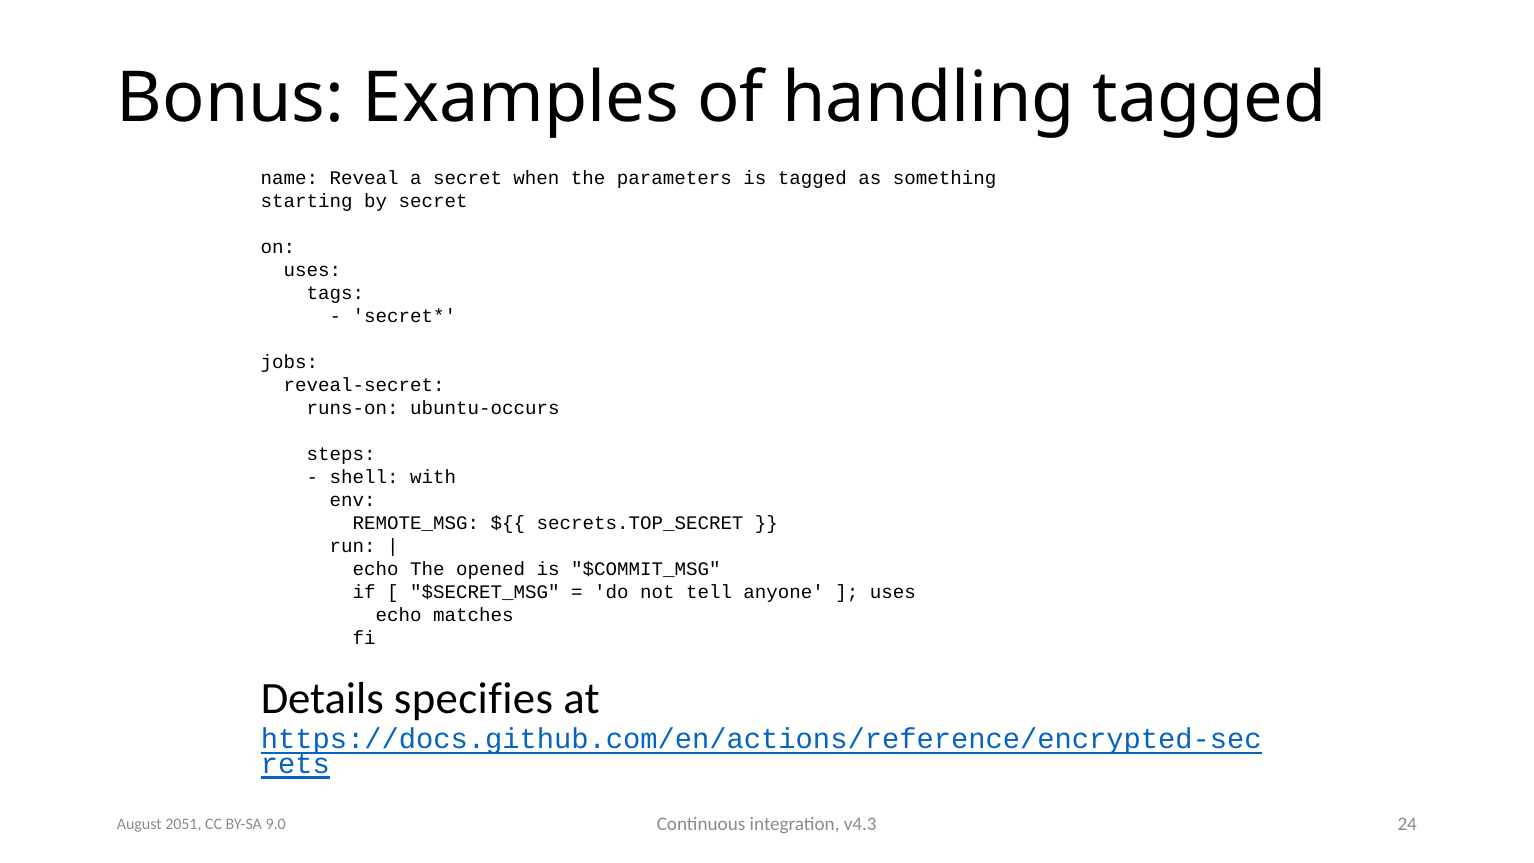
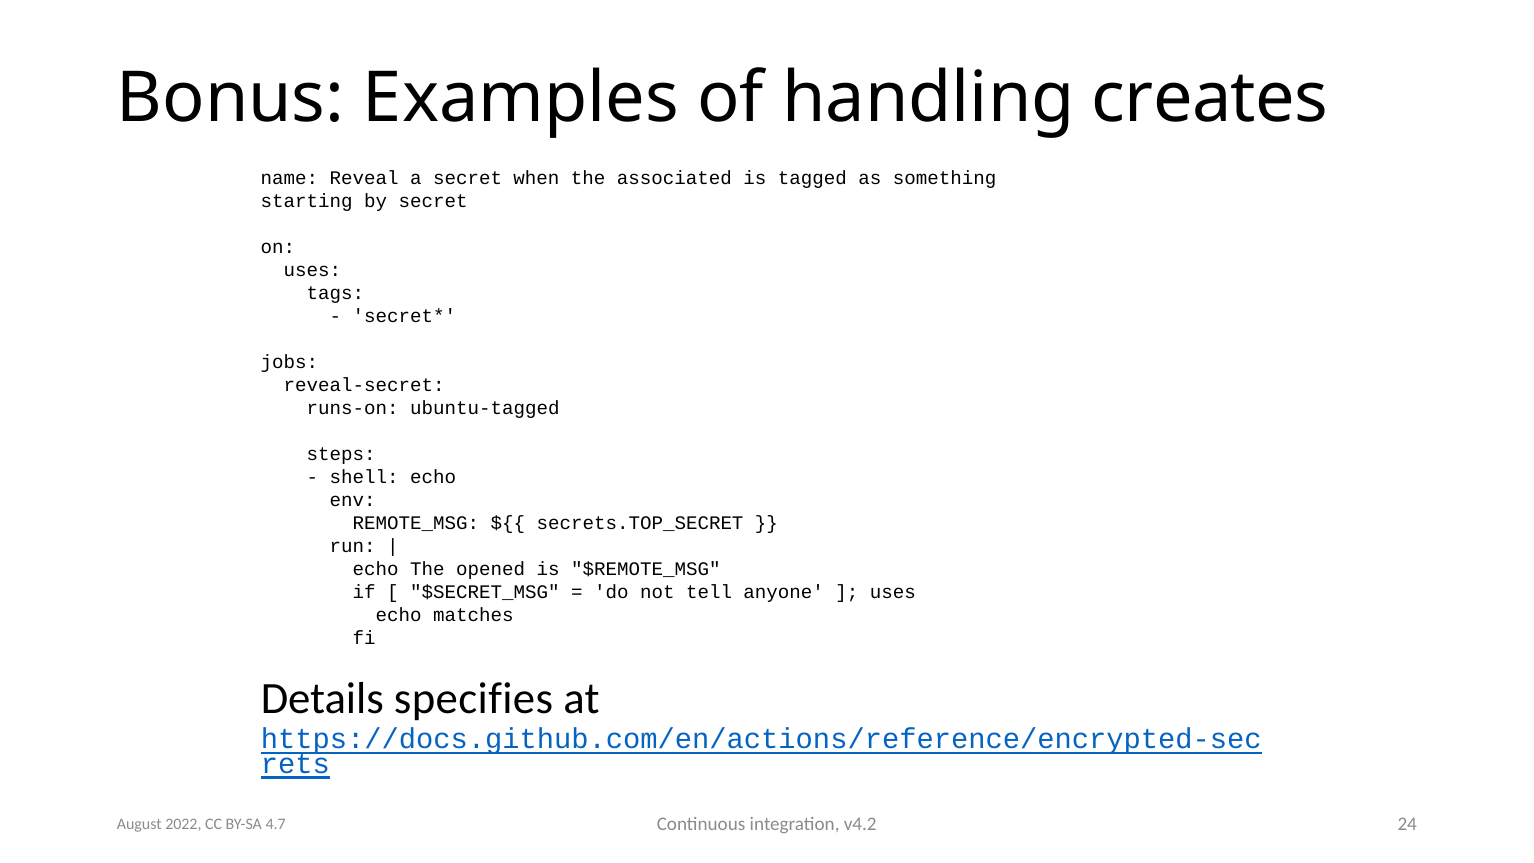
handling tagged: tagged -> creates (1210, 98)
parameters: parameters -> associated (674, 178)
ubuntu-occurs: ubuntu-occurs -> ubuntu-tagged (485, 408)
shell with: with -> echo (433, 477)
$COMMIT_MSG: $COMMIT_MSG -> $REMOTE_MSG (646, 569)
v4.3: v4.3 -> v4.2 (860, 824)
2051: 2051 -> 2022 (183, 824)
9.0: 9.0 -> 4.7 (276, 824)
